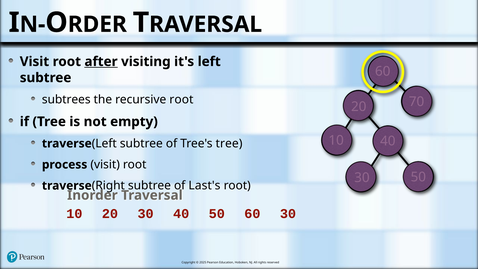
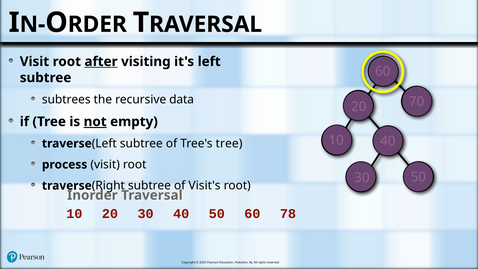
recursive root: root -> data (182, 100)
not underline: none -> present (95, 122)
Last's: Last's -> Visit's (205, 186)
40 30: 30 -> 78 (288, 214)
